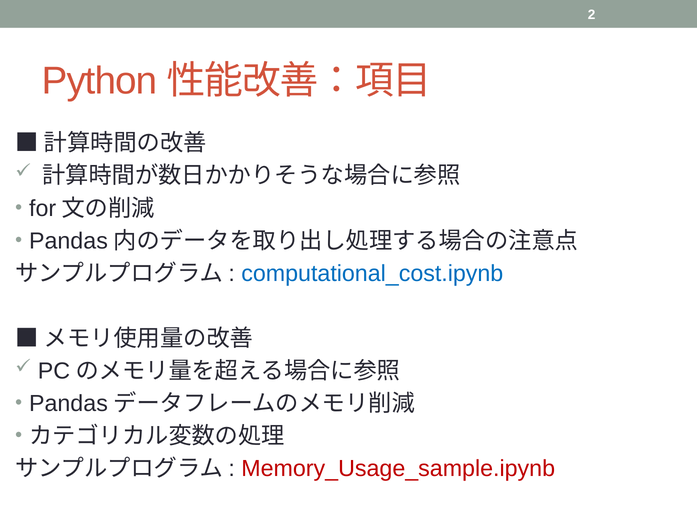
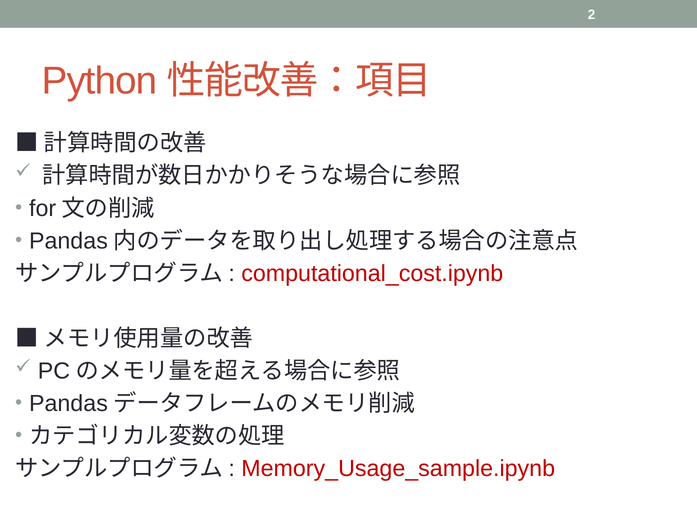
computational_cost.ipynb colour: blue -> red (372, 273)
